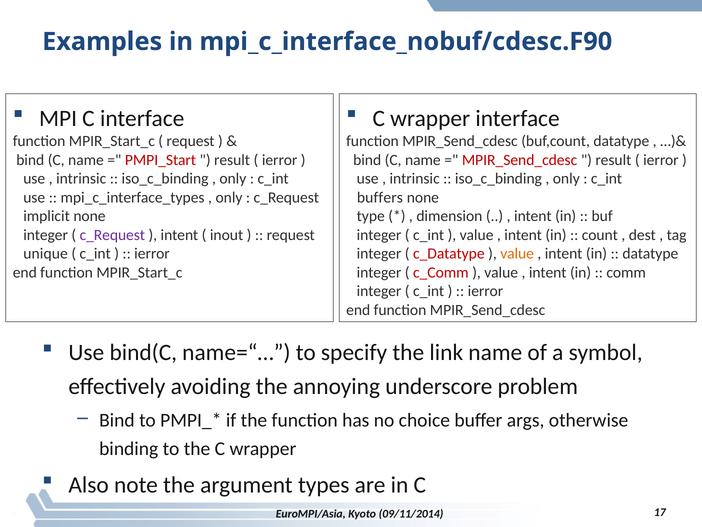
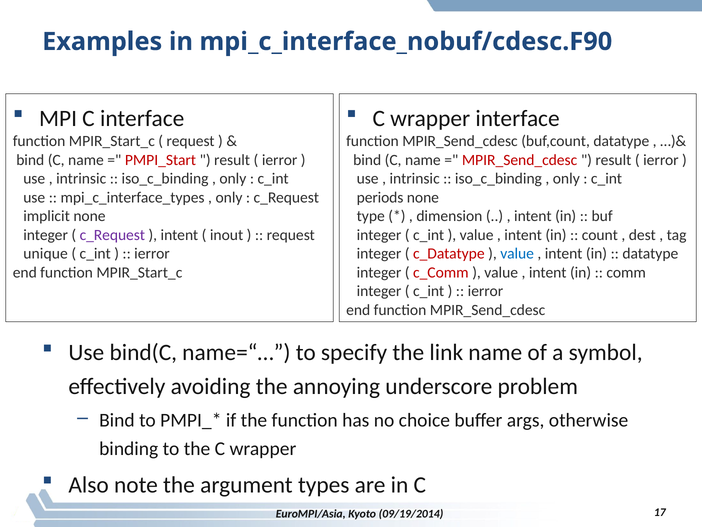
buffers: buffers -> periods (380, 197)
value colour: orange -> blue (517, 253)
09/11/2014: 09/11/2014 -> 09/19/2014 (411, 513)
